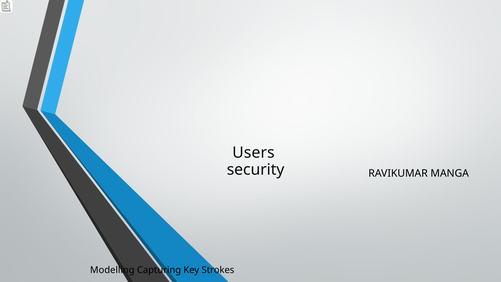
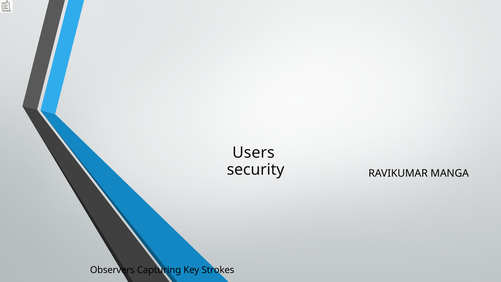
Modelling: Modelling -> Observers (112, 270)
